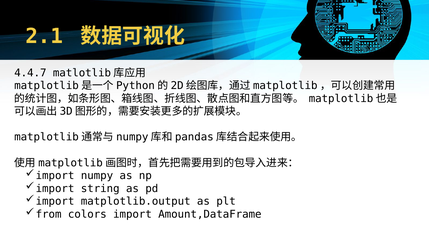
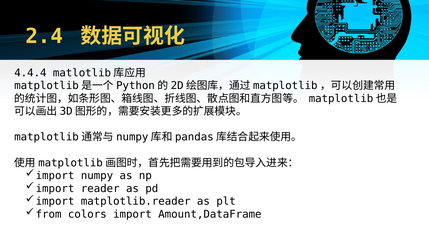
2.1: 2.1 -> 2.4 (44, 36)
4.4.7: 4.4.7 -> 4.4.4 (30, 73)
string: string -> reader (100, 189)
matplotlib.output: matplotlib.output -> matplotlib.reader (136, 202)
